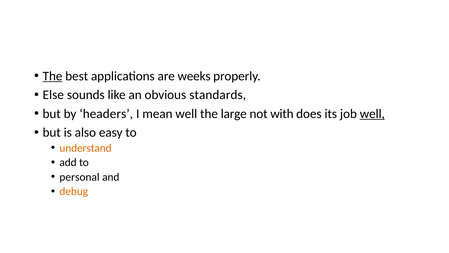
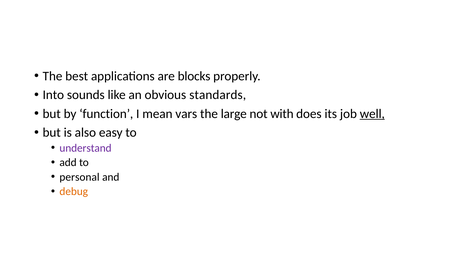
The underline: present -> none (53, 76)
weeks: weeks -> blocks (194, 76)
Else: Else -> Into (53, 95)
headers: headers -> function (106, 113)
mean well: well -> vars (186, 113)
understand colour: orange -> purple (86, 148)
